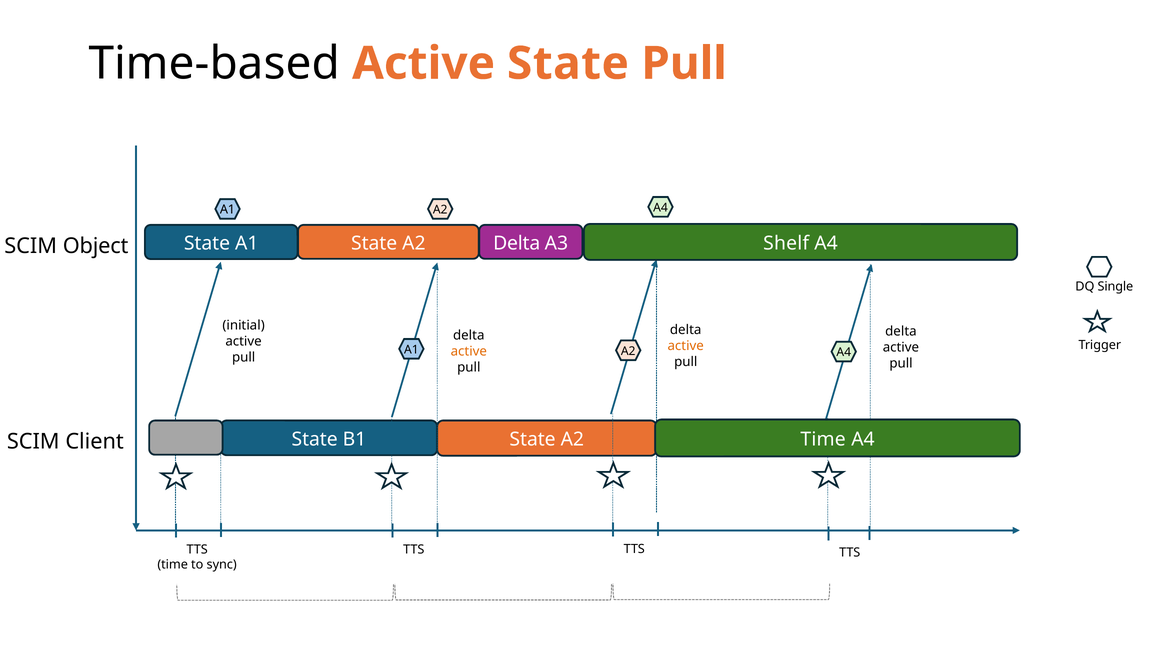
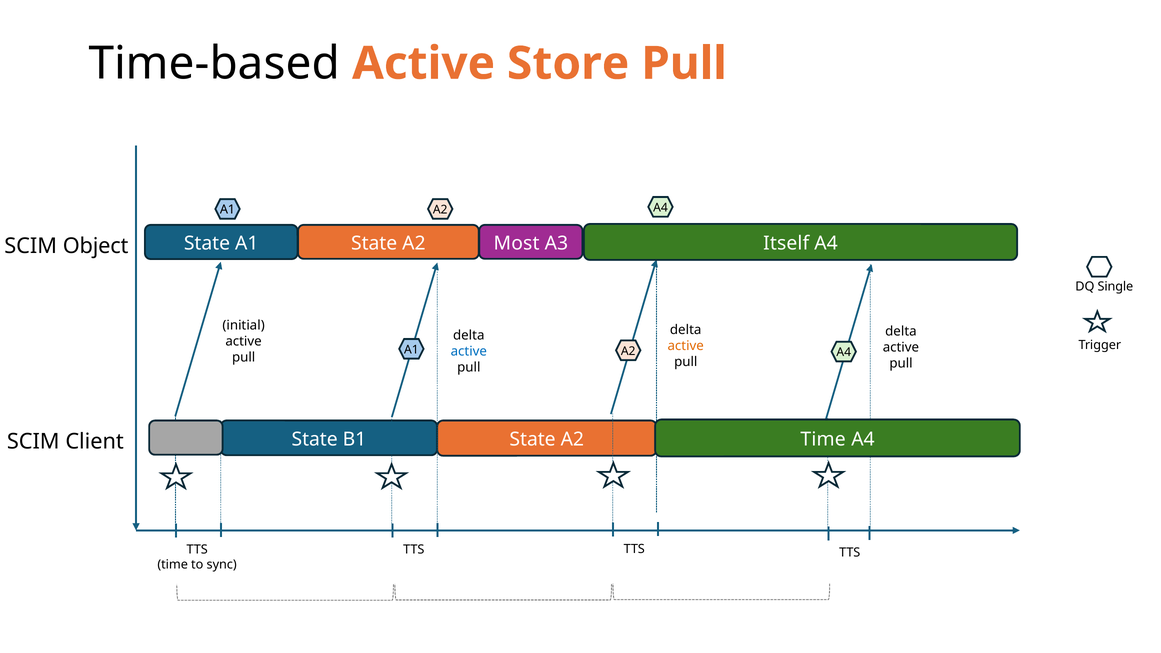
Active State: State -> Store (568, 64)
Delta: Delta -> Most (517, 243)
Shelf: Shelf -> Itself (786, 243)
active colour: orange -> blue (469, 352)
